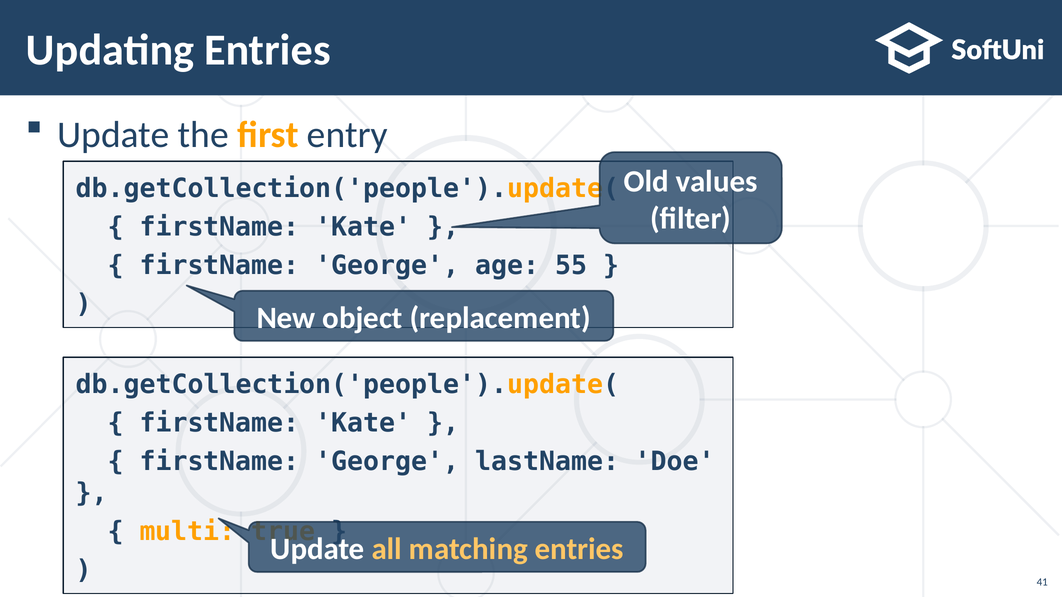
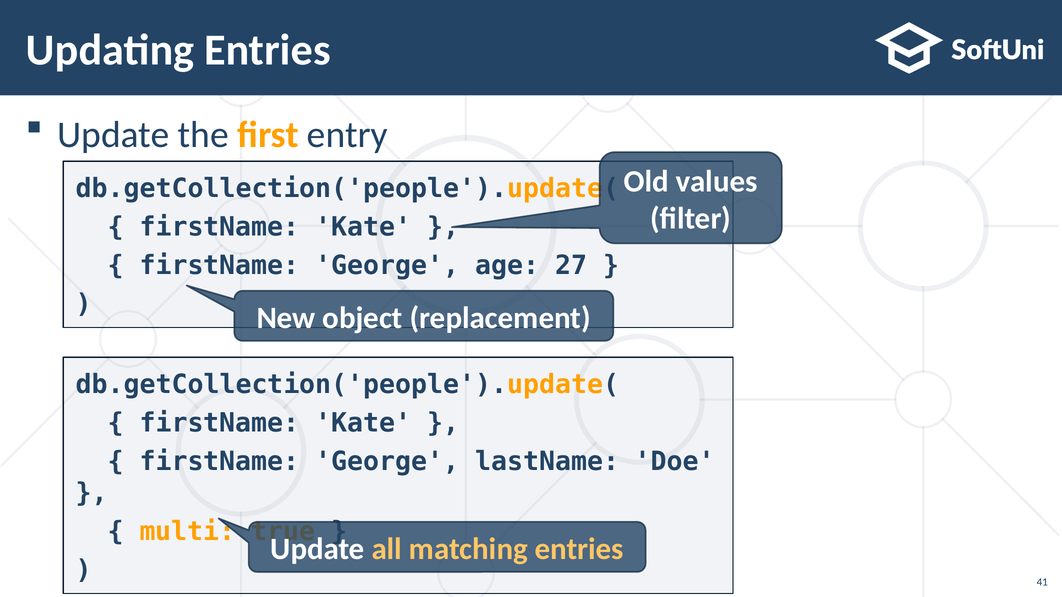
55: 55 -> 27 (571, 266)
